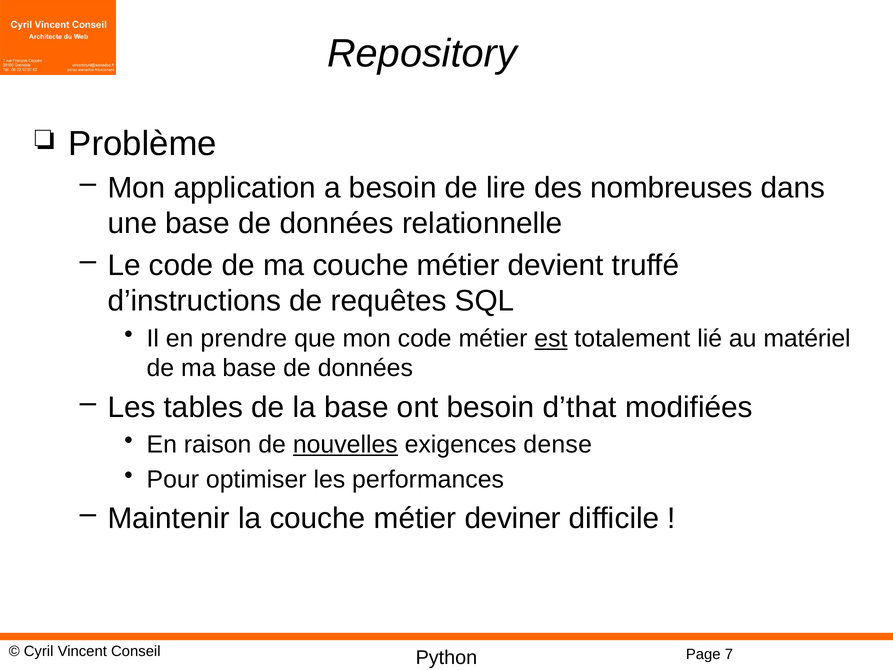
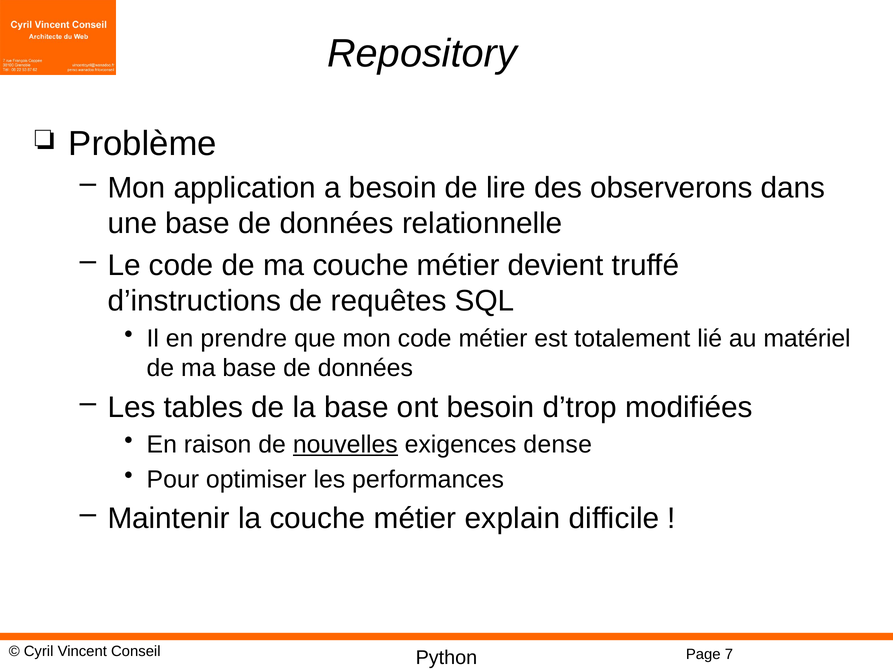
nombreuses: nombreuses -> observerons (672, 188)
est underline: present -> none (551, 338)
d’that: d’that -> d’trop (580, 407)
deviner: deviner -> explain (513, 518)
